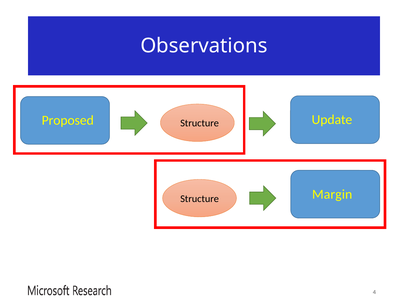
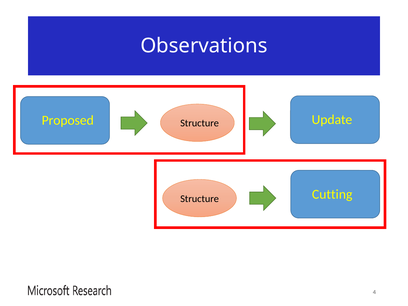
Margin: Margin -> Cutting (332, 194)
